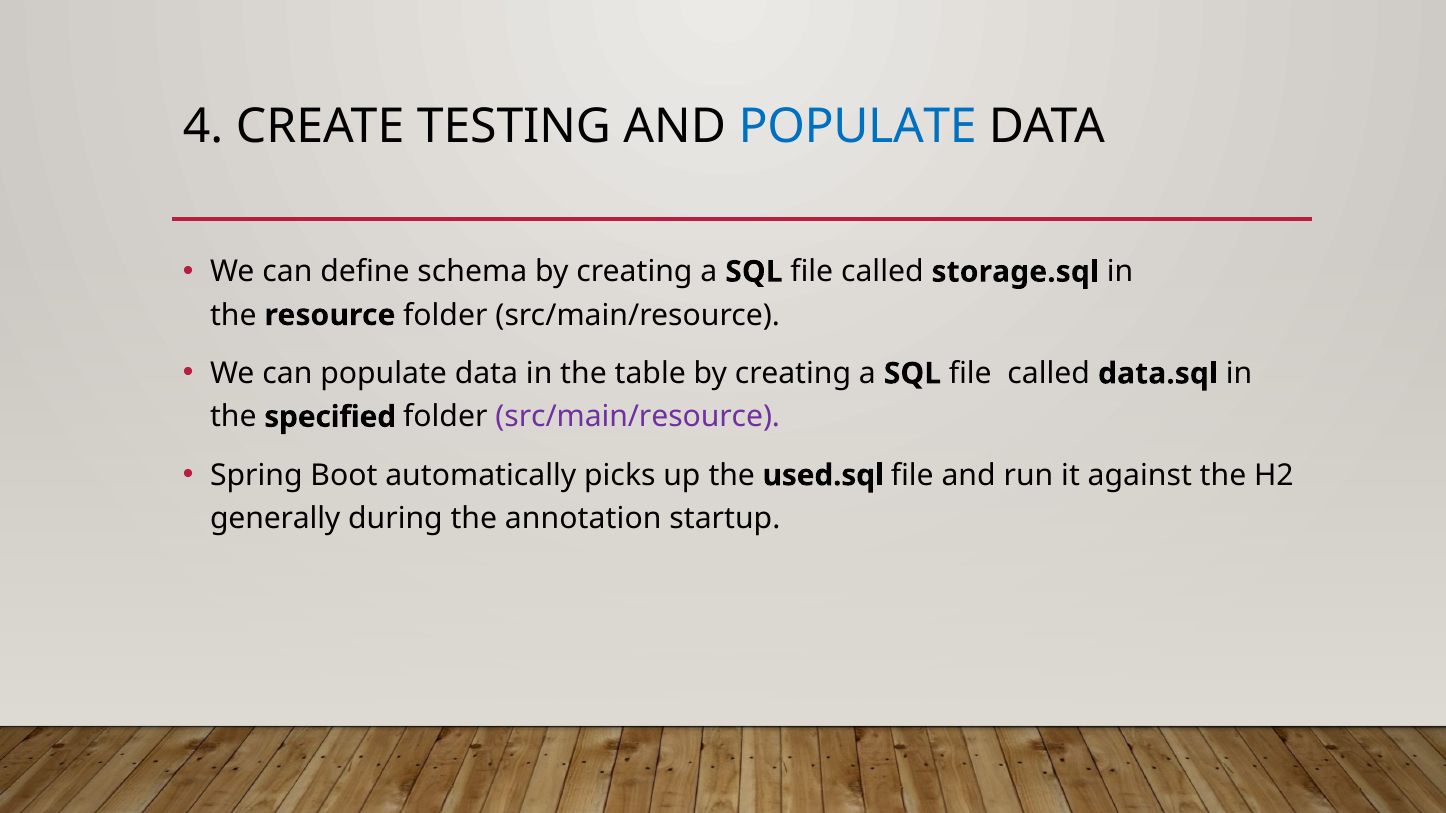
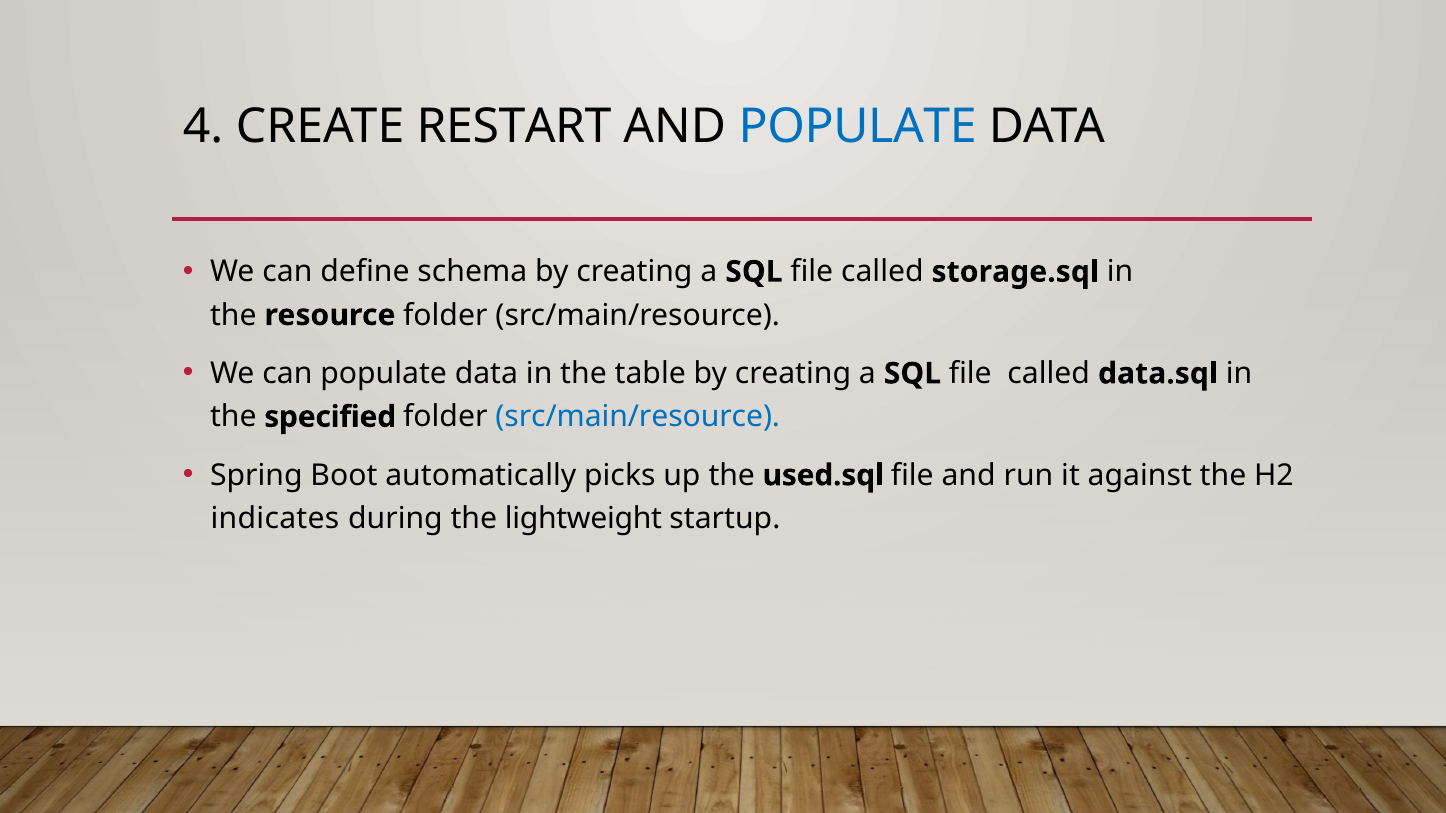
TESTING: TESTING -> RESTART (514, 127)
src/main/resource colour: purple -> blue (638, 417)
generally: generally -> indicates (275, 519)
annotation: annotation -> lightweight (583, 519)
